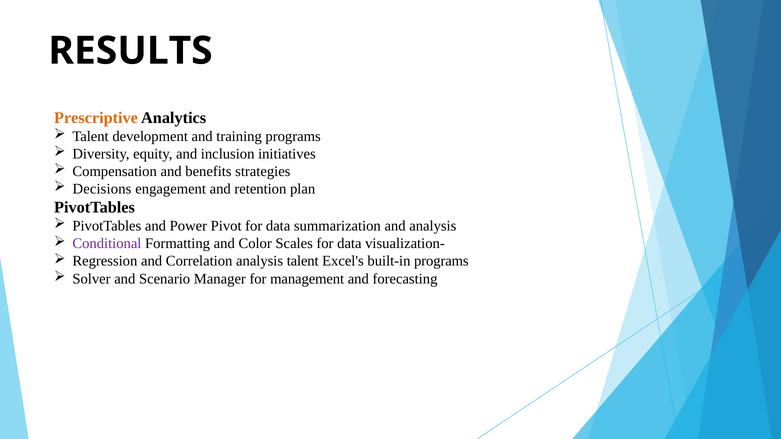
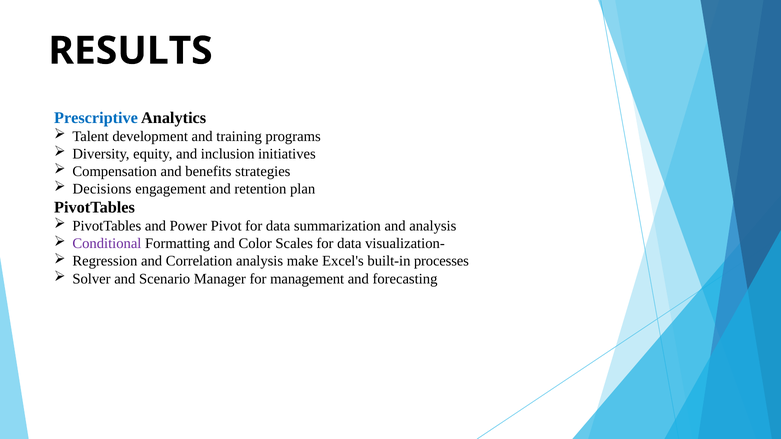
Prescriptive colour: orange -> blue (96, 118)
analysis talent: talent -> make (303, 261)
built-in programs: programs -> processes (441, 261)
